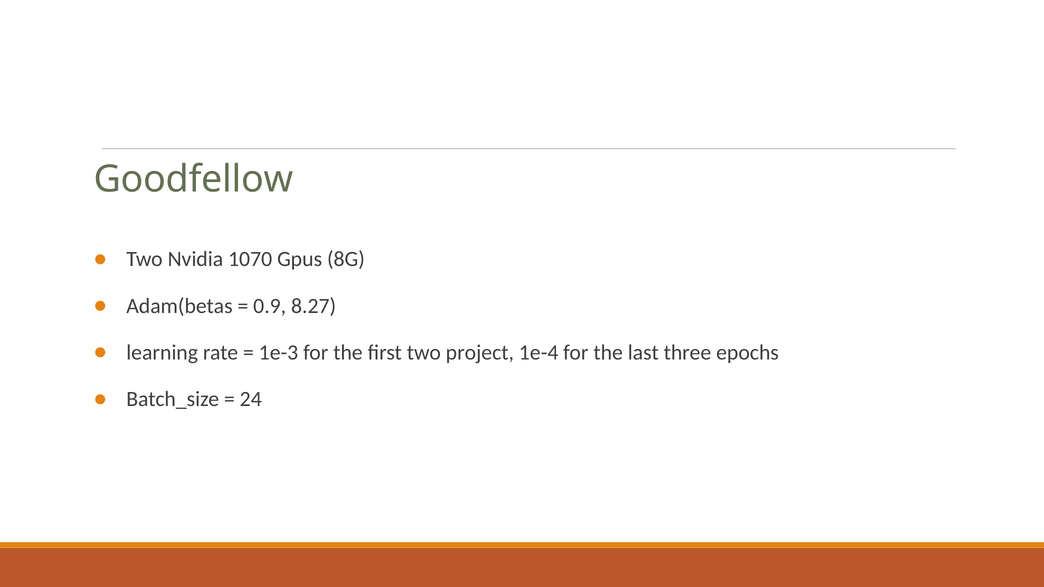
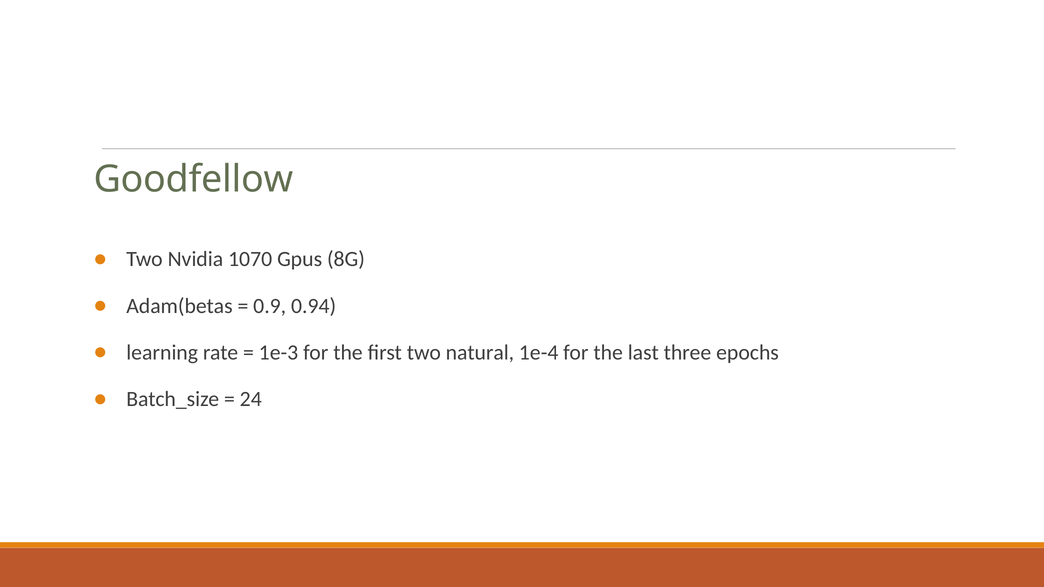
8.27: 8.27 -> 0.94 (314, 306)
project: project -> natural (480, 353)
